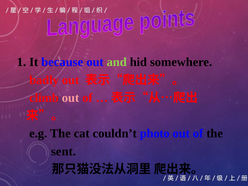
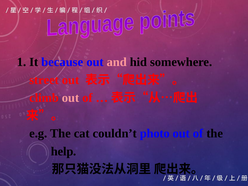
and colour: light green -> pink (117, 62)
badly: badly -> street (44, 80)
sent: sent -> help (64, 151)
